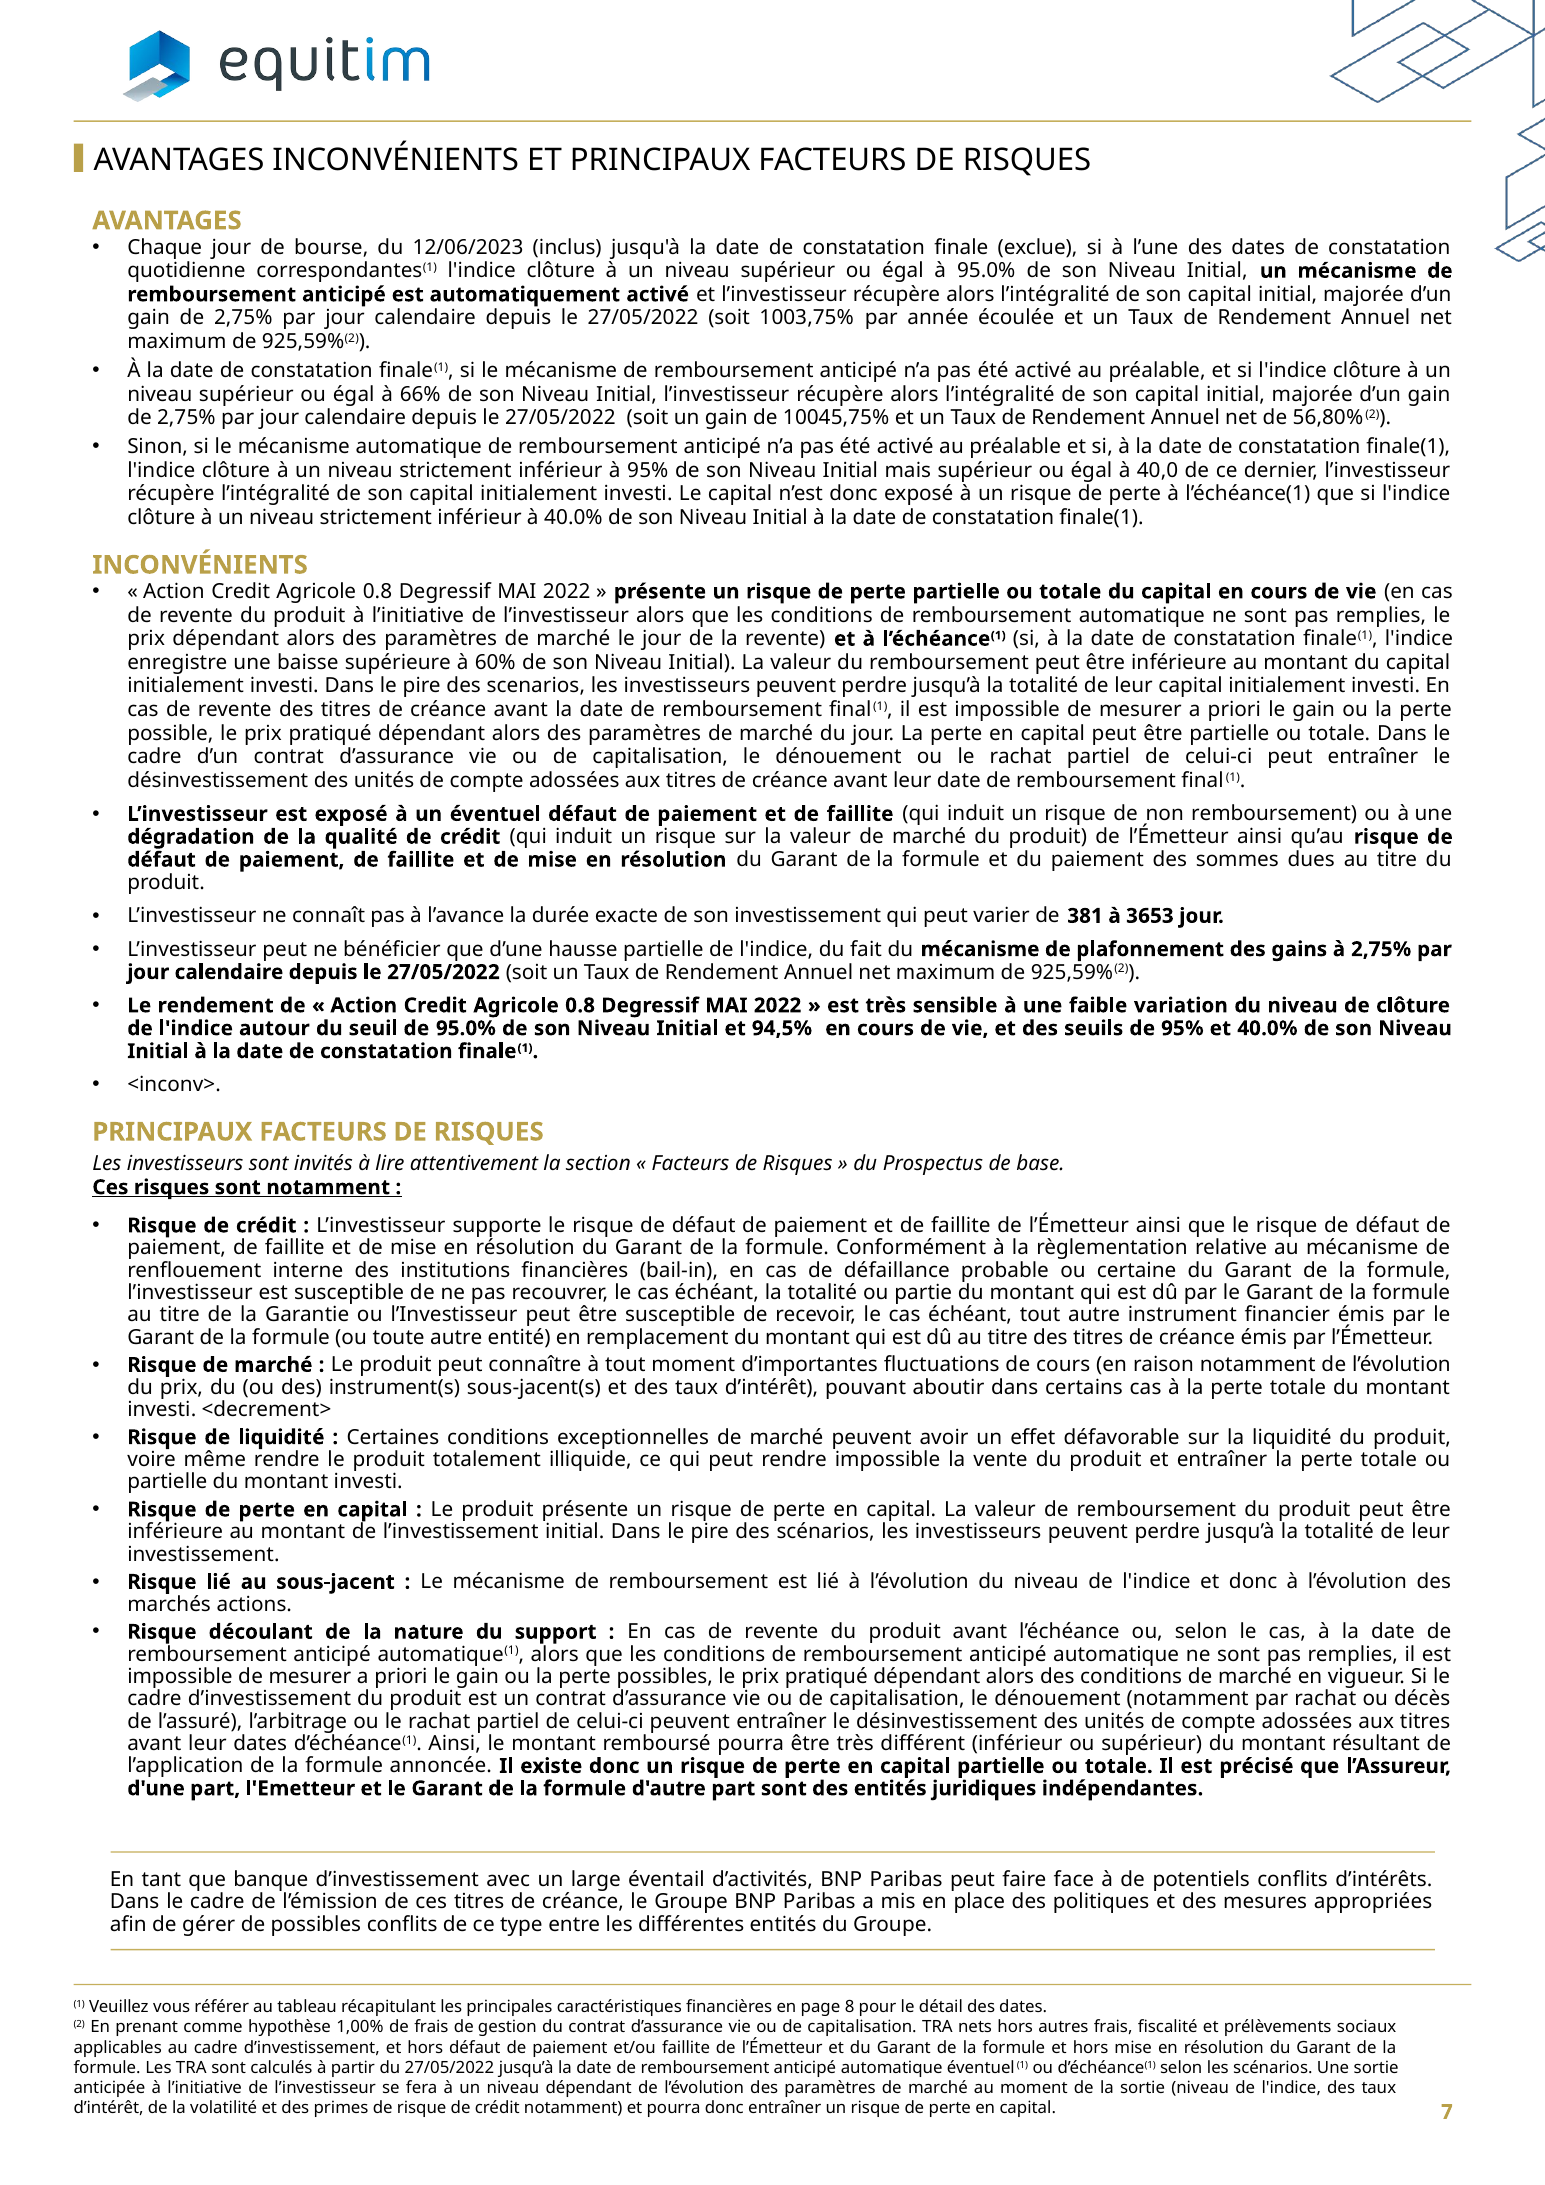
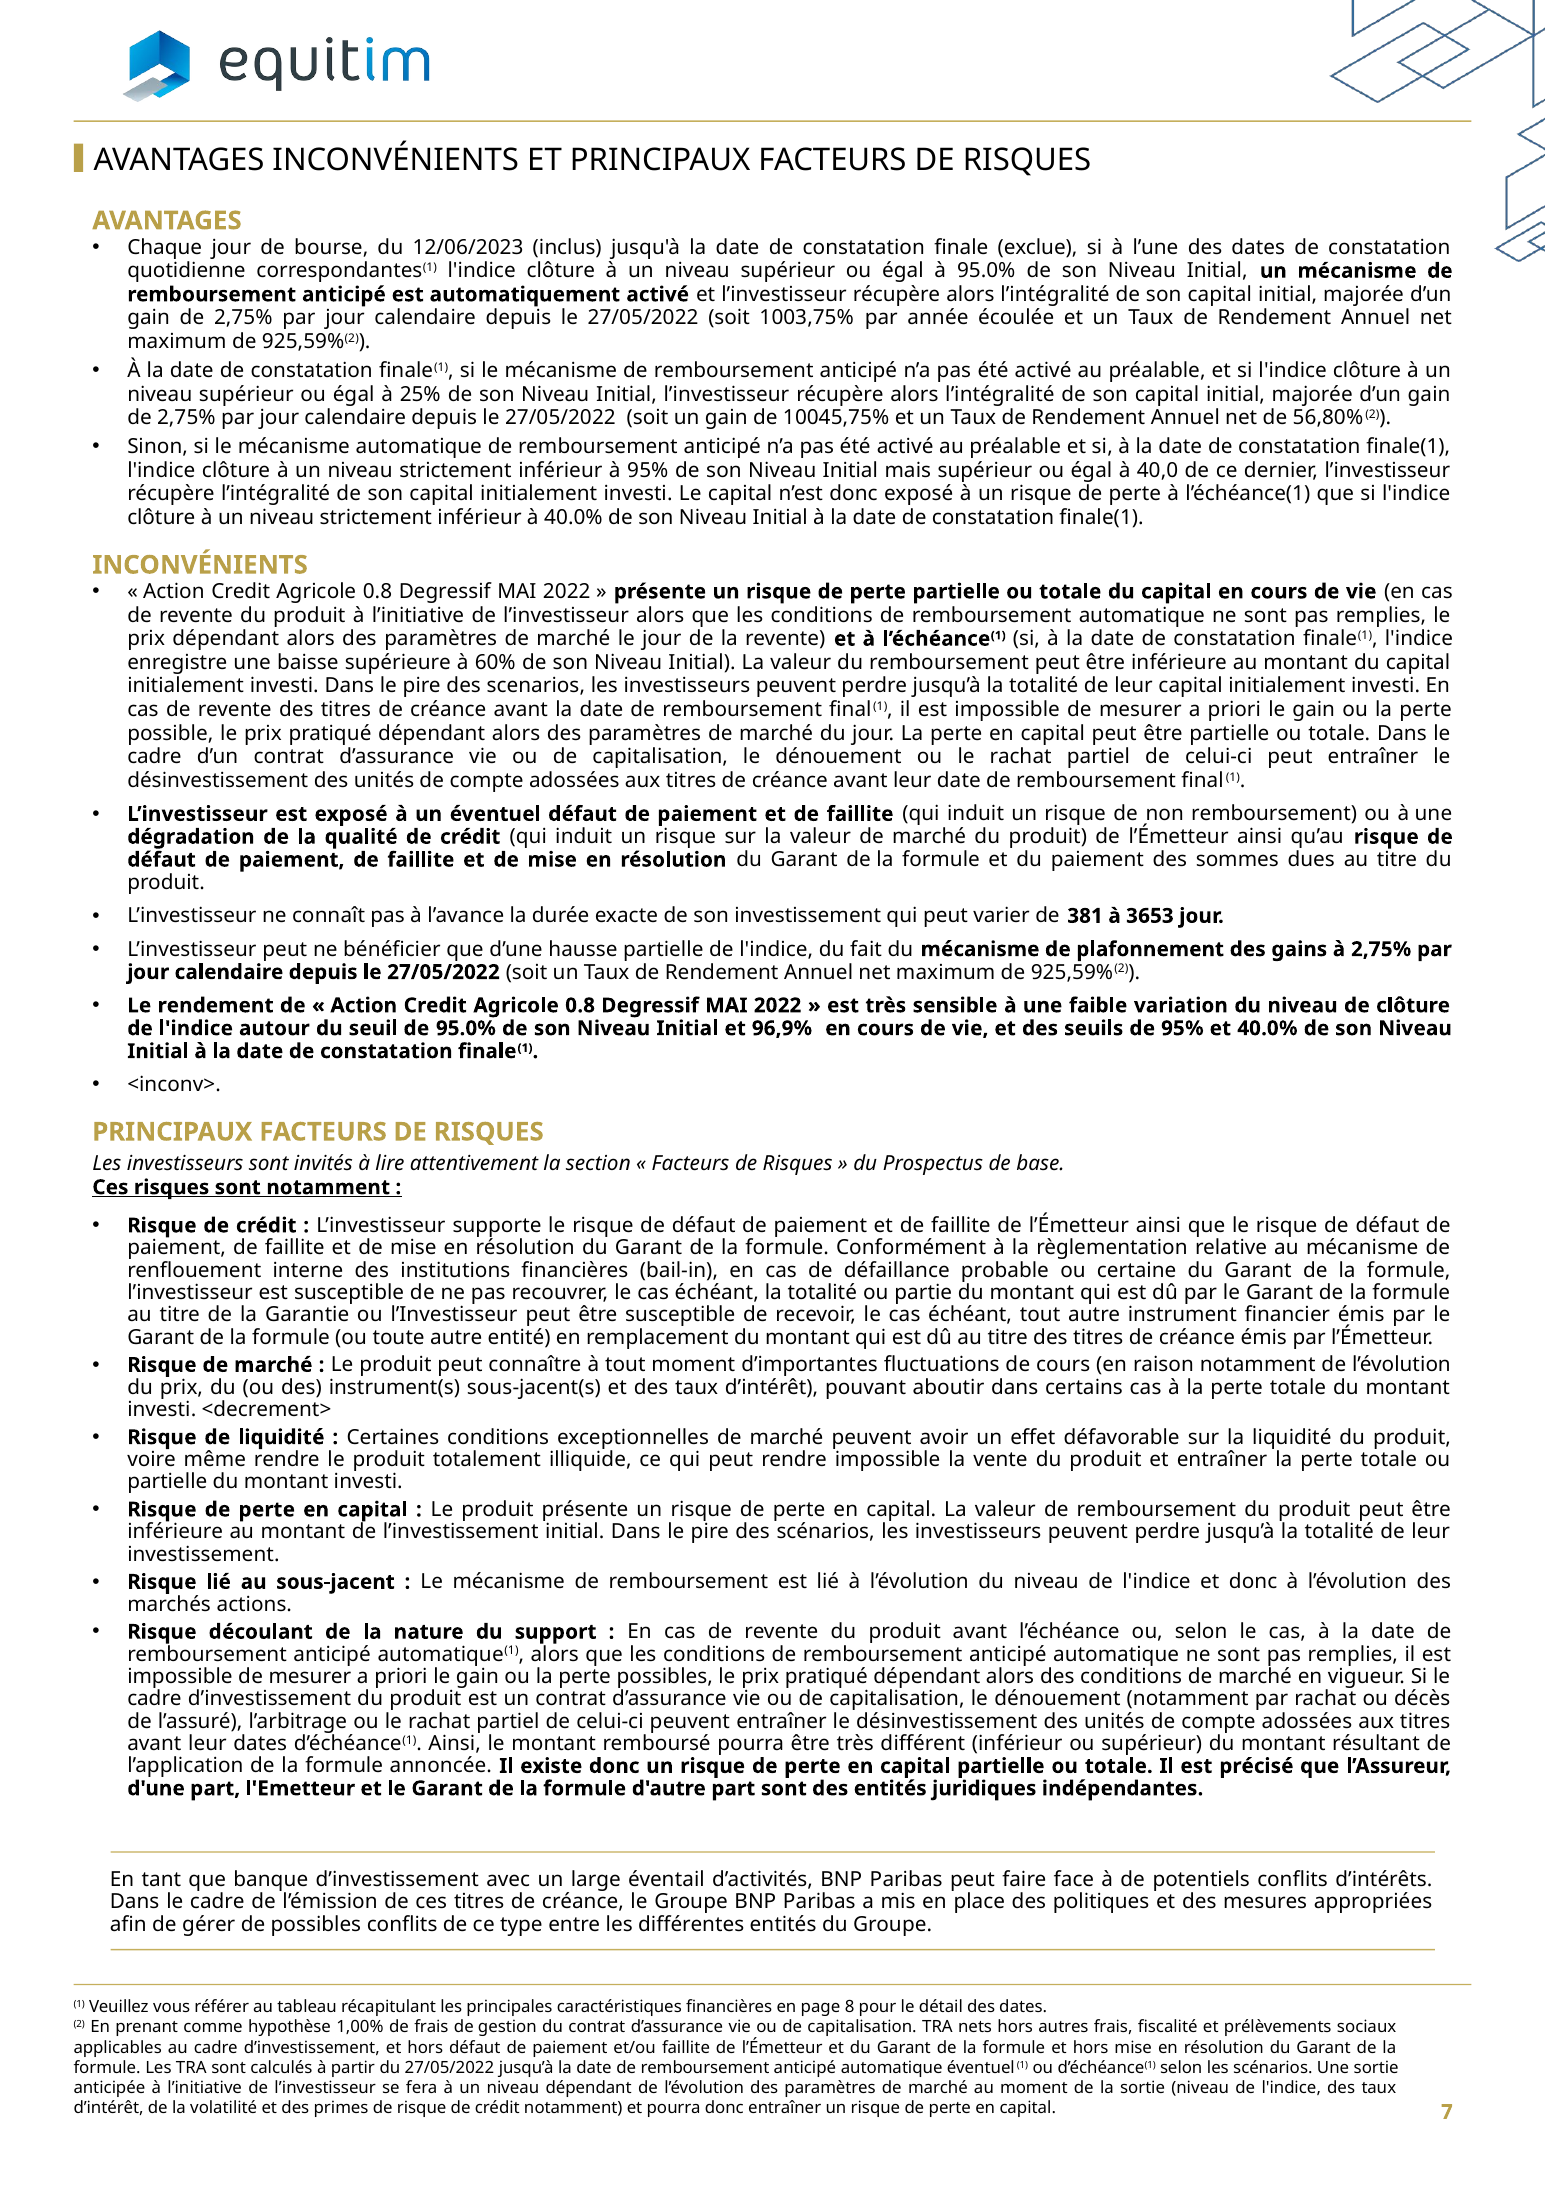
66%: 66% -> 25% (420, 394)
94,5%: 94,5% -> 96,9% (782, 1028)
